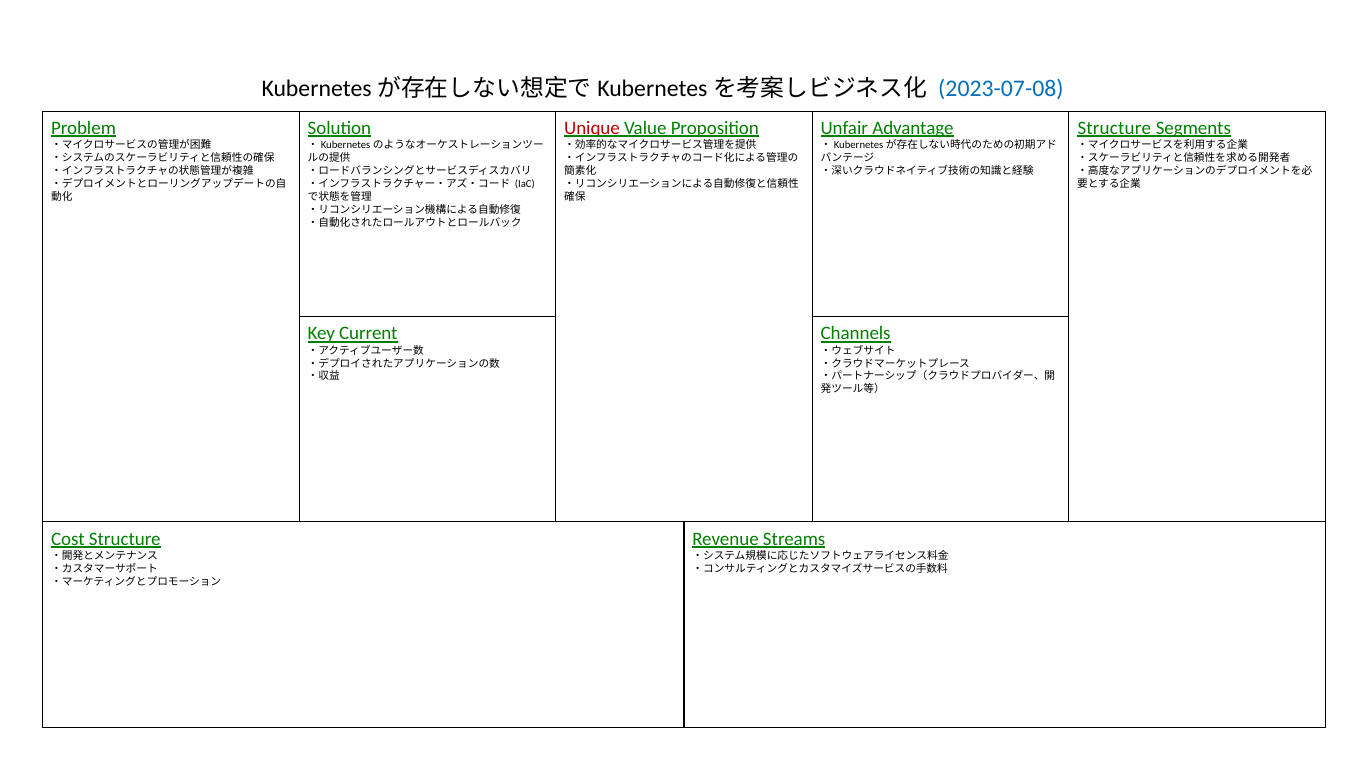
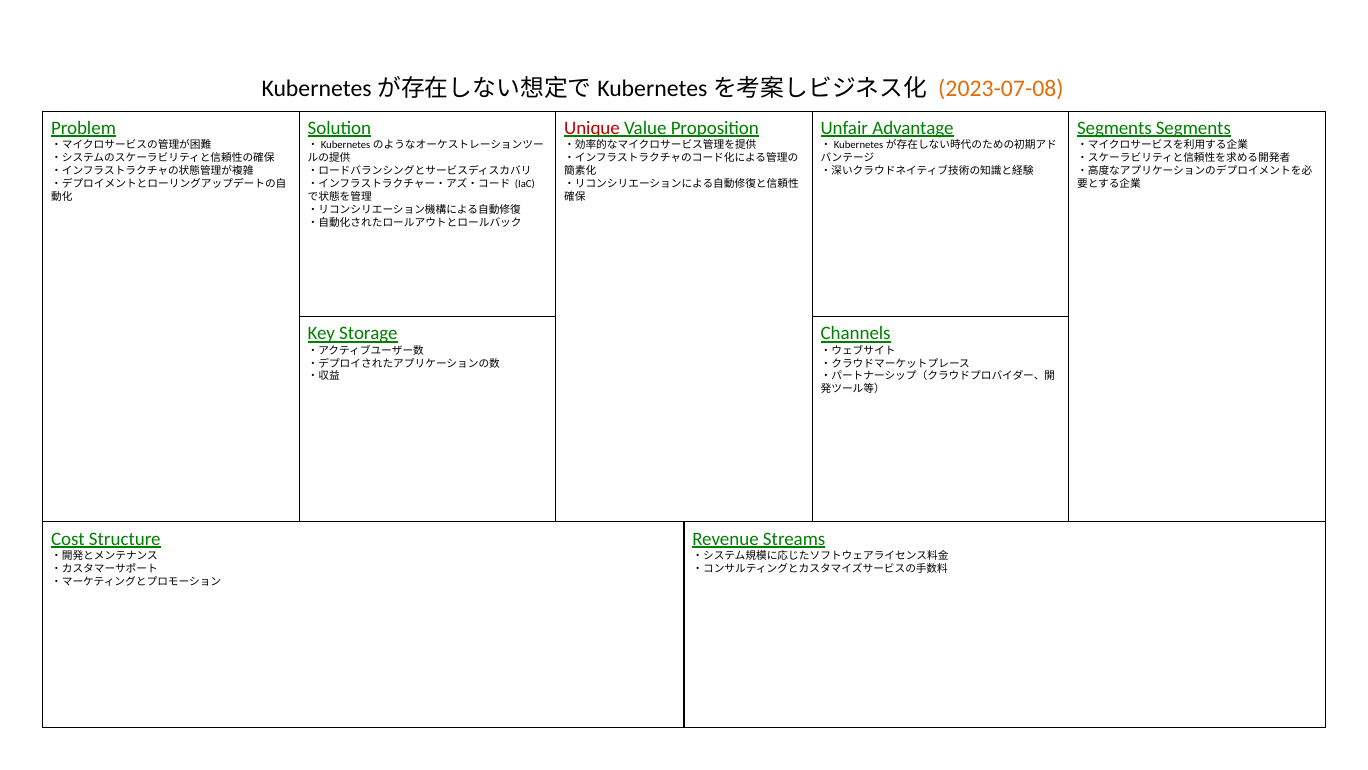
2023-07-08 colour: blue -> orange (1001, 89)
Structure: Structure -> Segments (1114, 128)
Current: Current -> Storage (368, 333)
